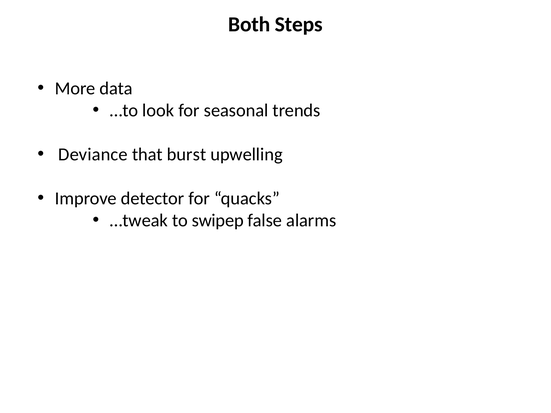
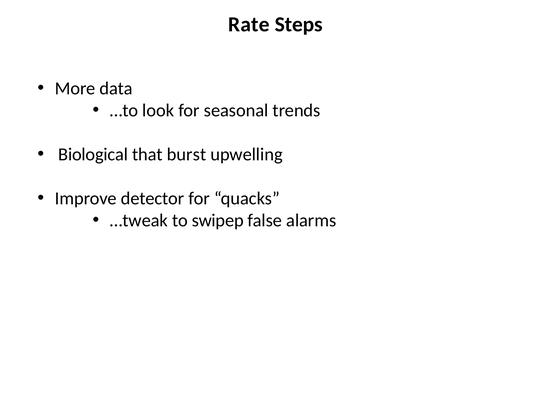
Both: Both -> Rate (249, 24)
Deviance: Deviance -> Biological (93, 155)
